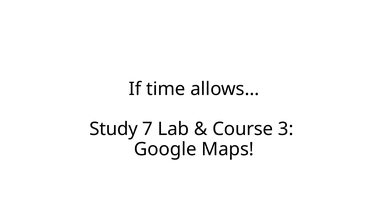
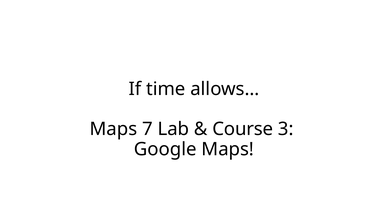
Study: Study -> Maps (113, 129)
